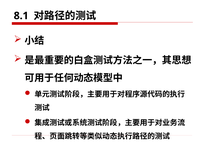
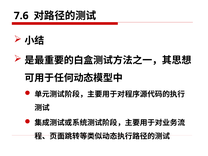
8.1: 8.1 -> 7.6 (21, 16)
